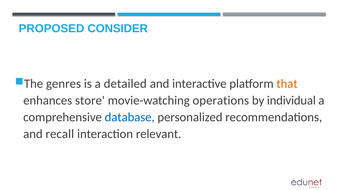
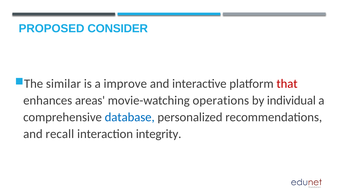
genres: genres -> similar (63, 84)
detailed: detailed -> improve (125, 84)
that colour: orange -> red (287, 84)
store: store -> areas (90, 101)
relevant: relevant -> integrity (159, 134)
